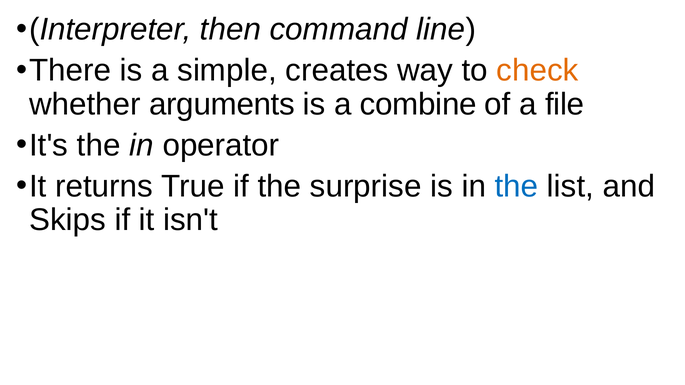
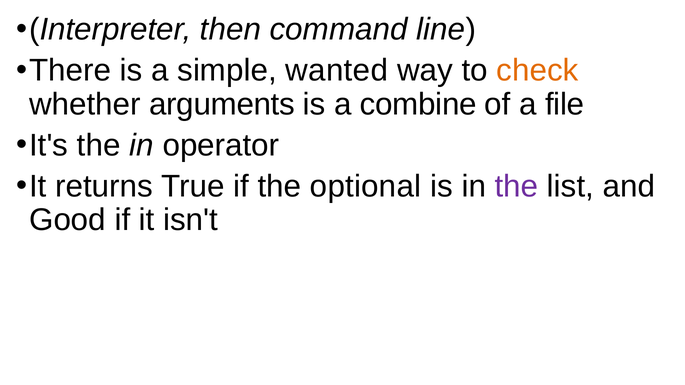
creates: creates -> wanted (337, 70)
surprise: surprise -> optional (366, 186)
the colour: blue -> purple (516, 186)
Skips: Skips -> Good (68, 220)
